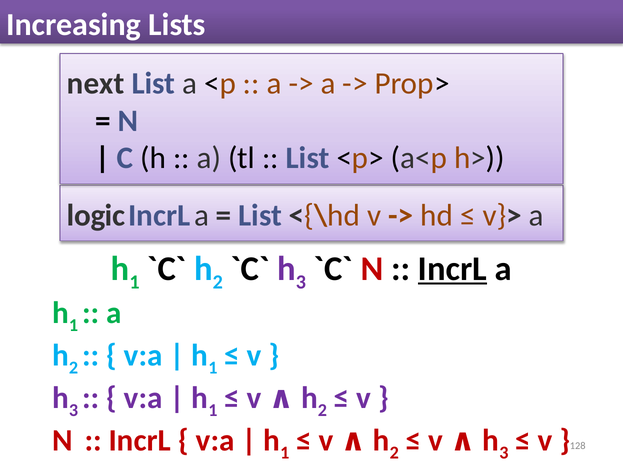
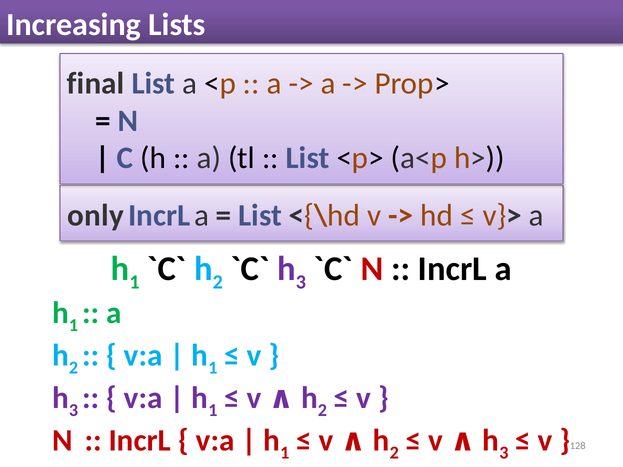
next: next -> final (96, 83)
logic: logic -> only (96, 215)
IncrL underline: present -> none (452, 269)
